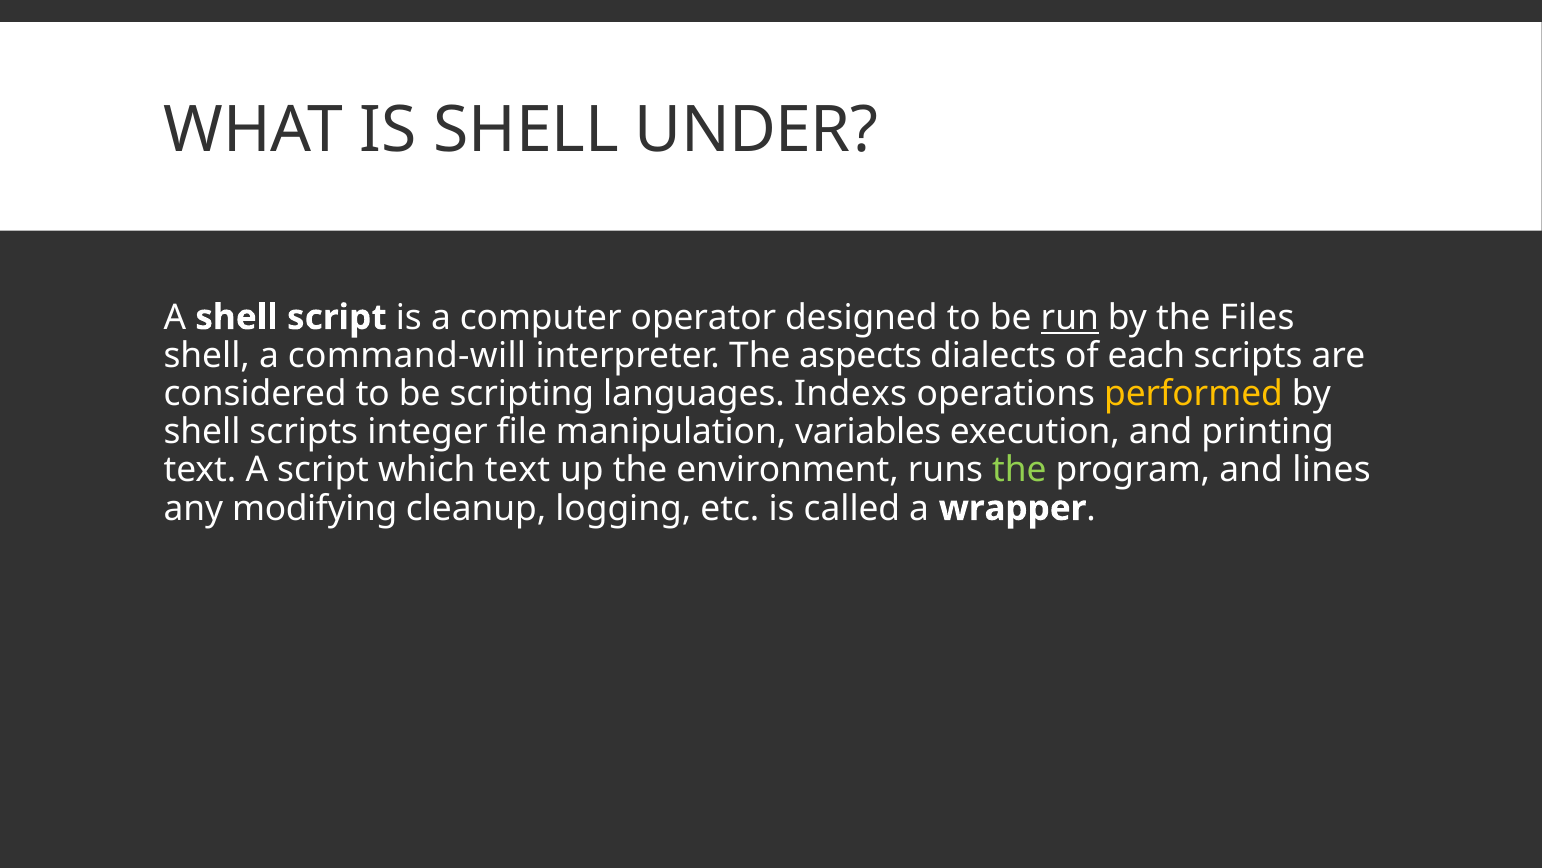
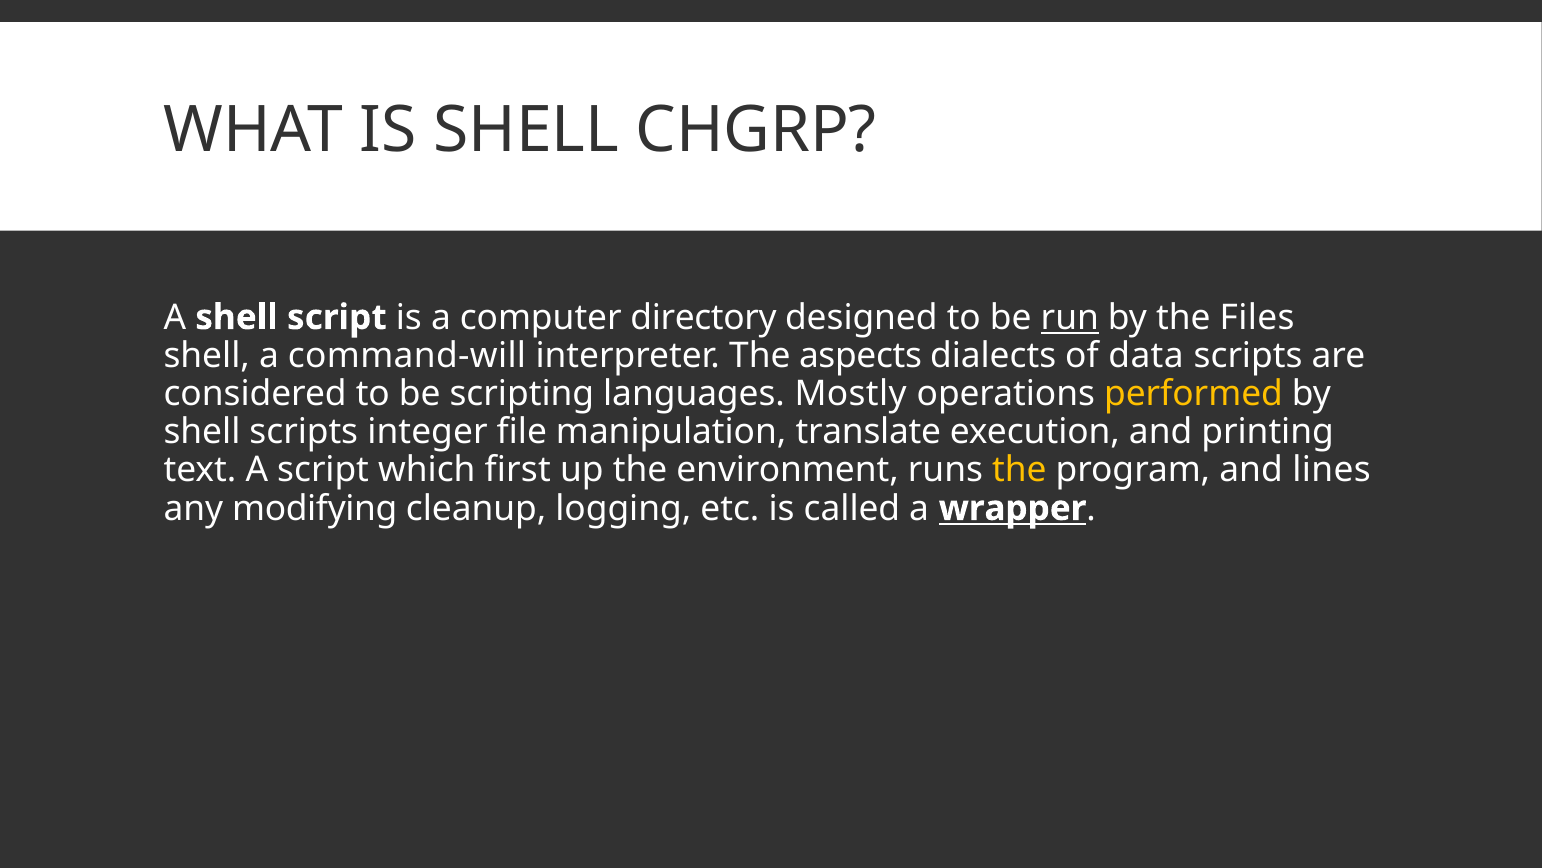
UNDER: UNDER -> CHGRP (756, 130)
operator: operator -> directory (704, 317)
each: each -> data (1146, 355)
Indexs: Indexs -> Mostly (851, 394)
variables: variables -> translate (868, 432)
which text: text -> first (518, 470)
the colour: light green -> yellow (1019, 470)
wrapper underline: none -> present (1013, 508)
